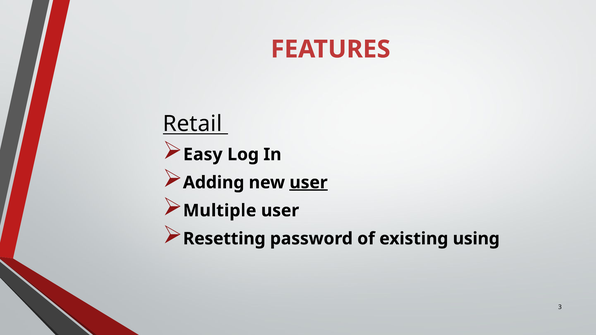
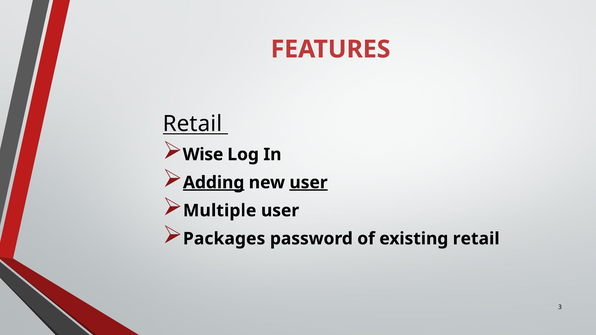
Easy: Easy -> Wise (203, 155)
Adding underline: none -> present (214, 183)
Resetting: Resetting -> Packages (224, 239)
existing using: using -> retail (476, 239)
